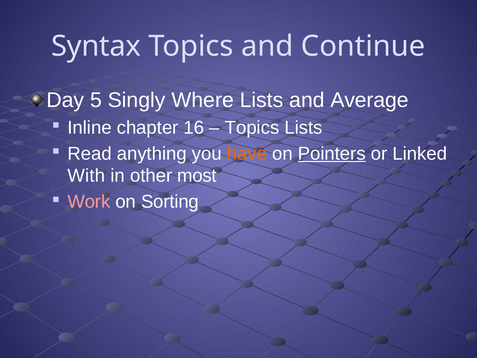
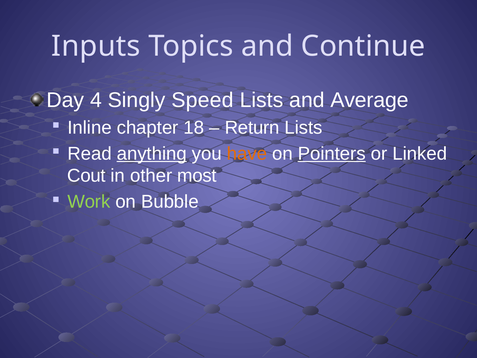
Syntax: Syntax -> Inputs (96, 46)
5: 5 -> 4 (96, 100)
Where: Where -> Speed (203, 100)
16: 16 -> 18 (194, 127)
Topics: Topics -> Return (252, 127)
anything underline: none -> present (152, 153)
With: With -> Cout (86, 176)
Work colour: pink -> light green (89, 202)
Sorting: Sorting -> Bubble (170, 202)
